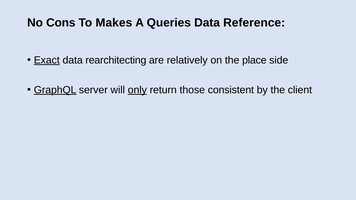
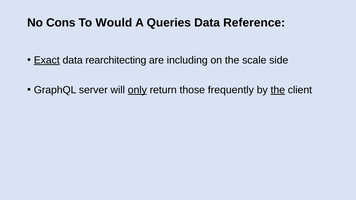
Makes: Makes -> Would (114, 23)
relatively: relatively -> including (187, 60)
place: place -> scale (254, 60)
GraphQL underline: present -> none (55, 90)
consistent: consistent -> frequently (231, 90)
the underline: none -> present (278, 90)
